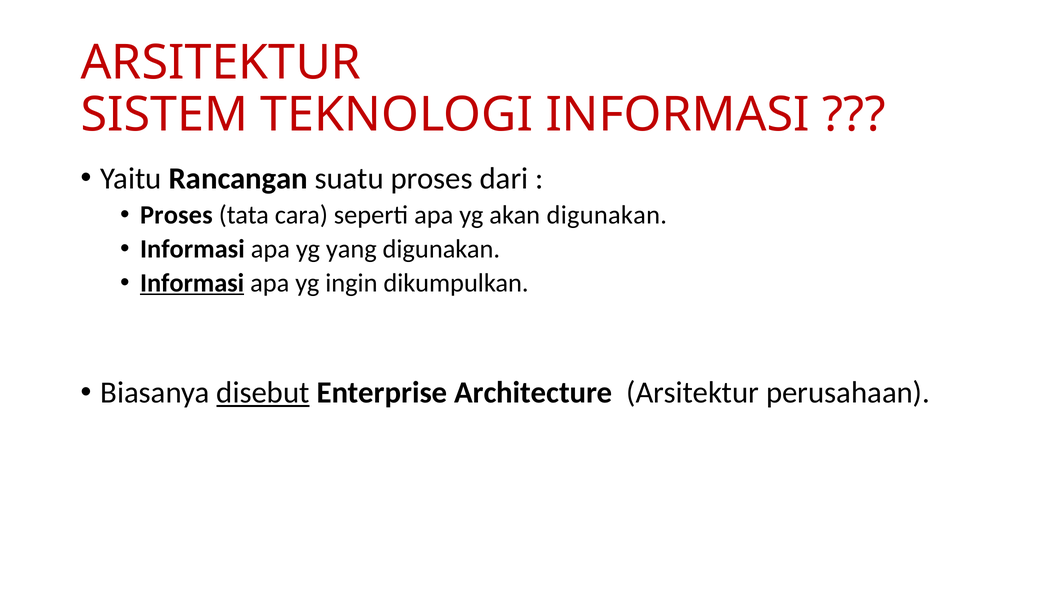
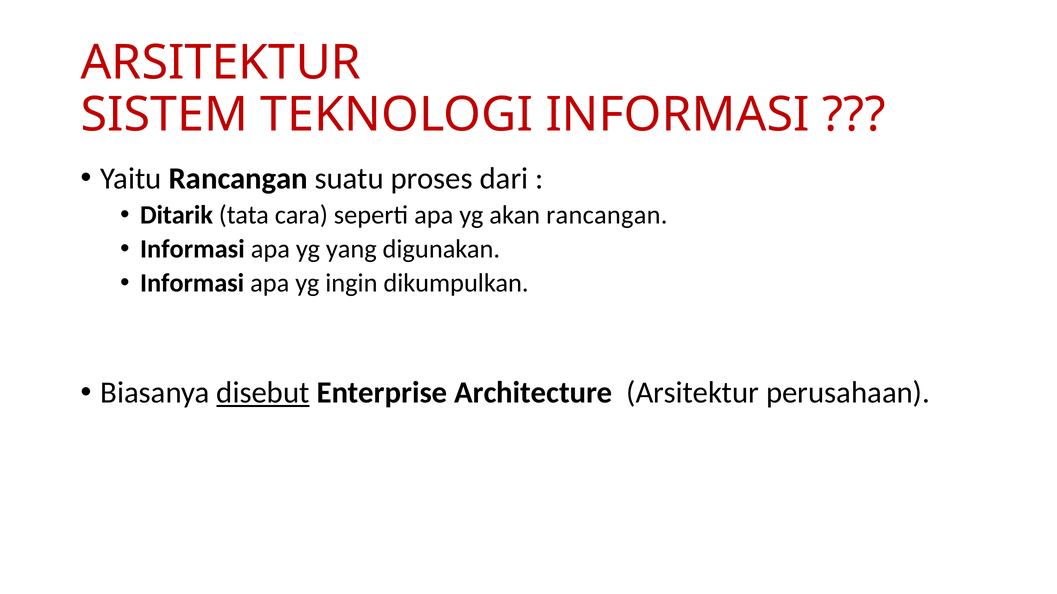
Proses: Proses -> Ditarik (177, 215)
akan digunakan: digunakan -> rancangan (607, 215)
Informasi underline: present -> none (192, 283)
